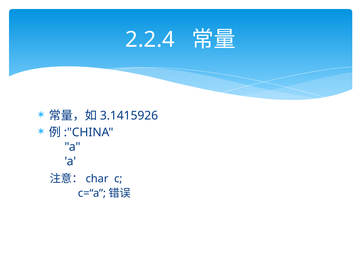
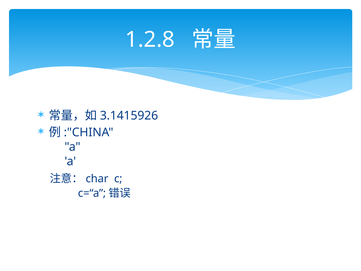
2.2.4: 2.2.4 -> 1.2.8 (150, 40)
